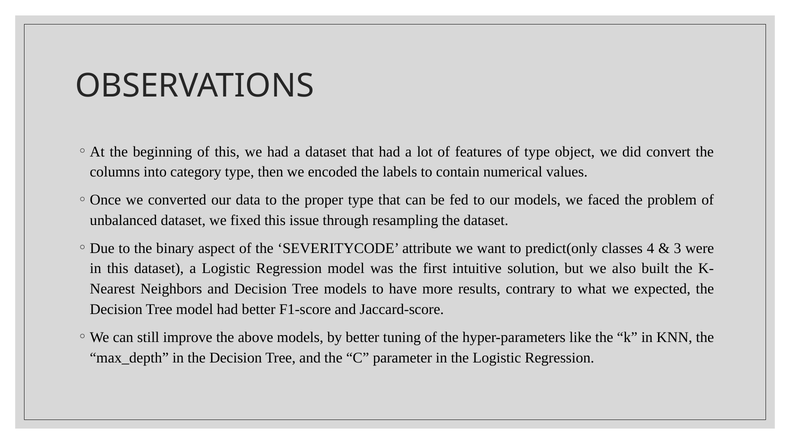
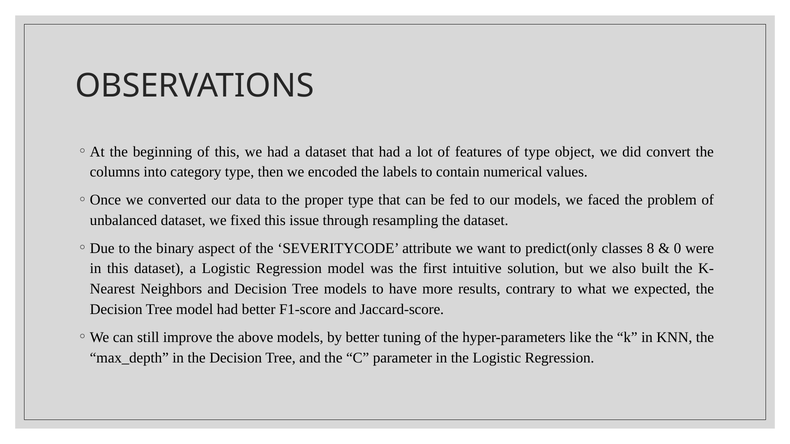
4: 4 -> 8 (650, 248)
3: 3 -> 0 (678, 248)
